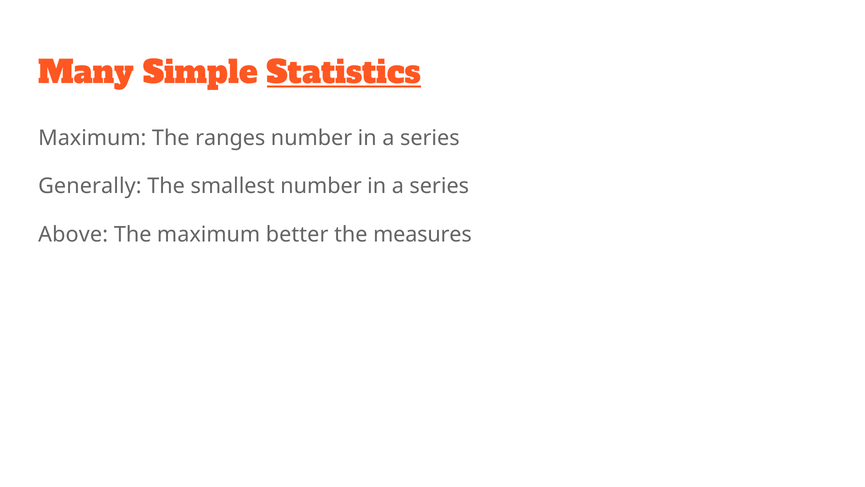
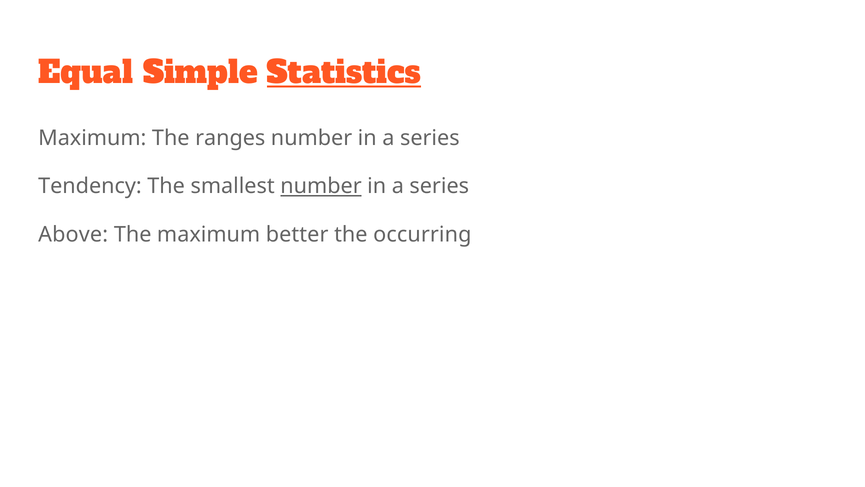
Many: Many -> Equal (86, 73)
Generally: Generally -> Tendency (90, 186)
number underline: none -> present (321, 186)
measures: measures -> occurring (422, 234)
